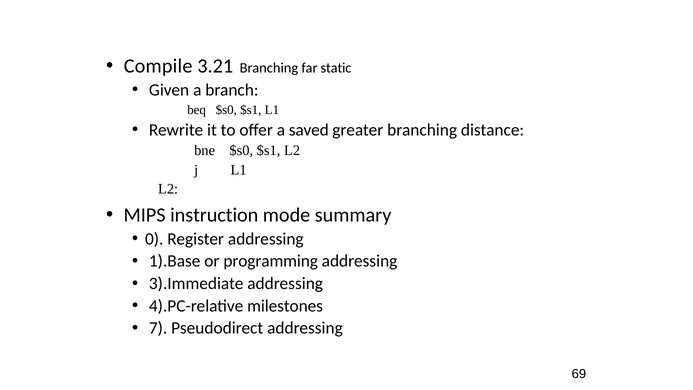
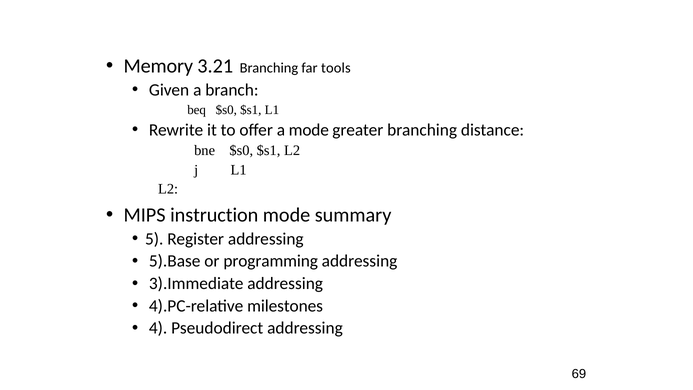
Compile: Compile -> Memory (158, 66)
static: static -> tools (336, 68)
a saved: saved -> mode (309, 130)
0: 0 -> 5 (154, 239)
1).Base: 1).Base -> 5).Base (175, 261)
7: 7 -> 4 (158, 328)
